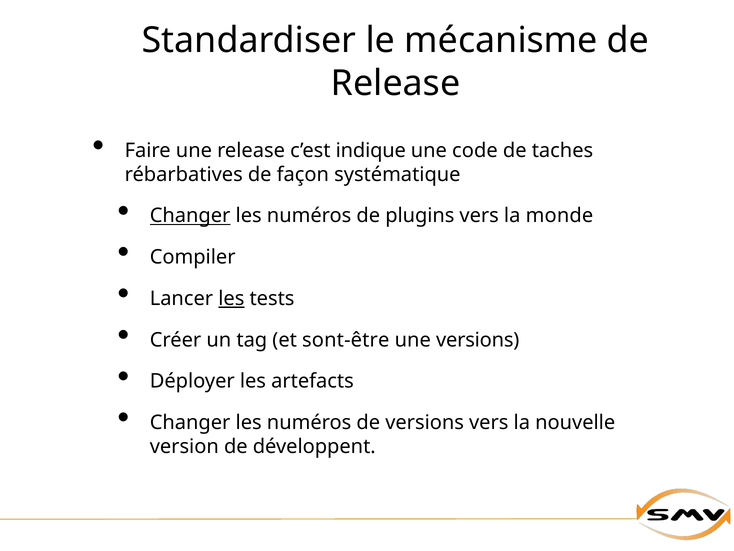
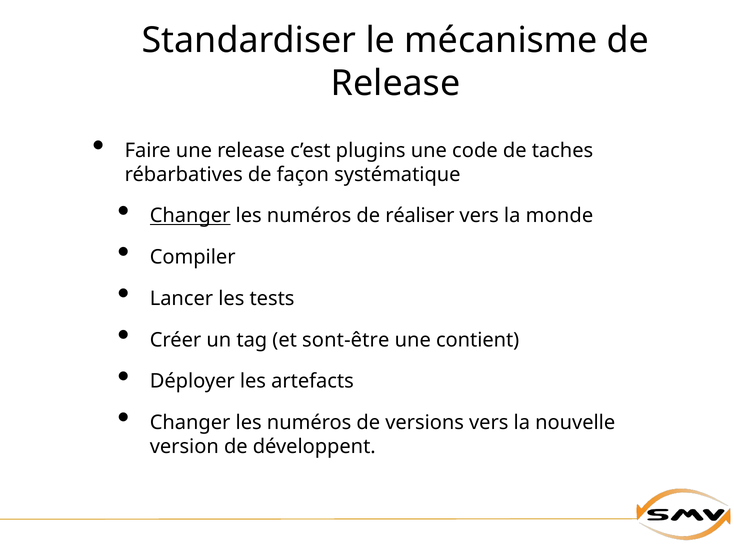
indique: indique -> plugins (371, 150)
plugins: plugins -> réaliser (420, 216)
les underline: present -> none (231, 298)
une versions: versions -> contient (478, 340)
